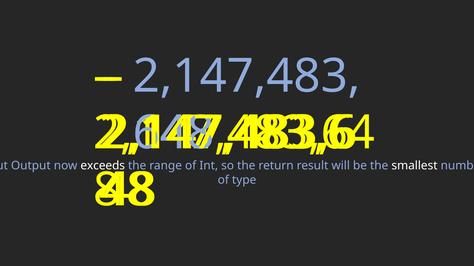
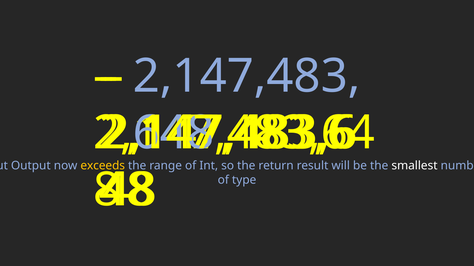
exceeds colour: white -> yellow (103, 166)
